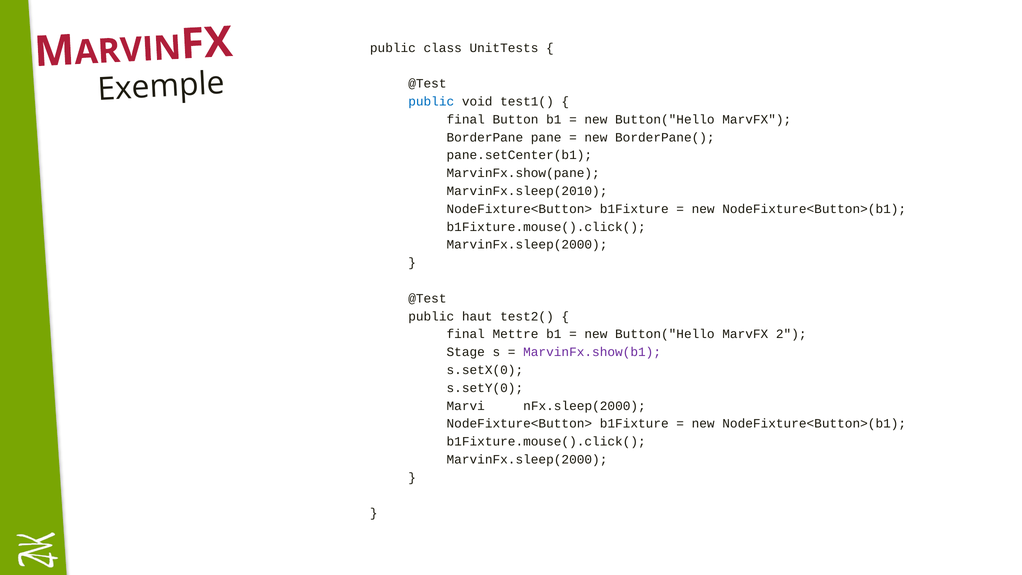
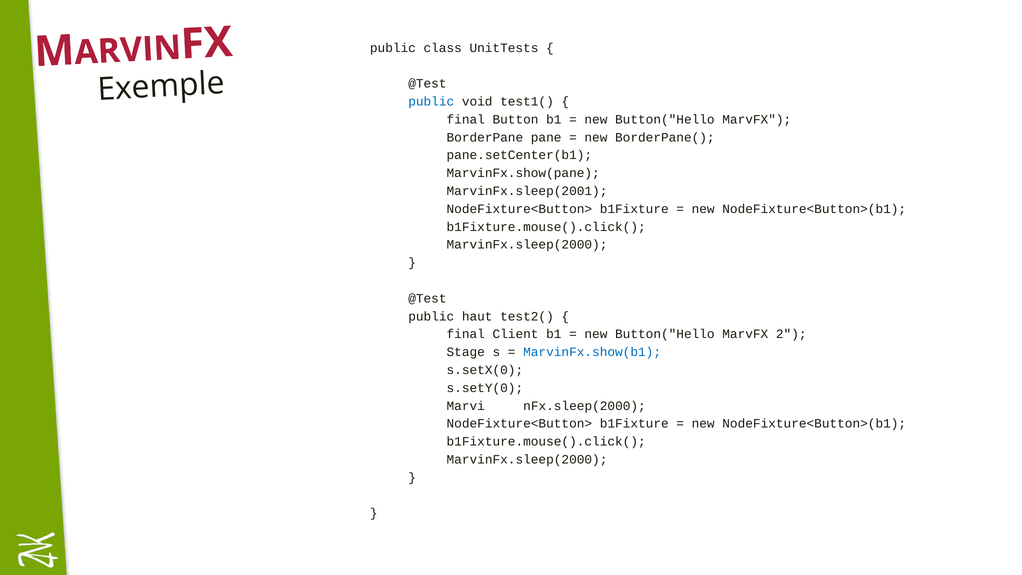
MarvinFx.sleep(2010: MarvinFx.sleep(2010 -> MarvinFx.sleep(2001 (527, 191)
Mettre: Mettre -> Client (516, 334)
MarvinFx.show(b1 colour: purple -> blue (592, 352)
